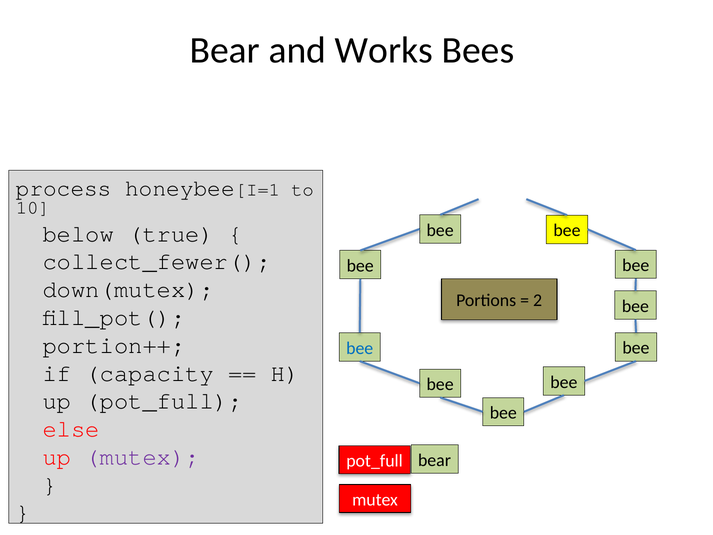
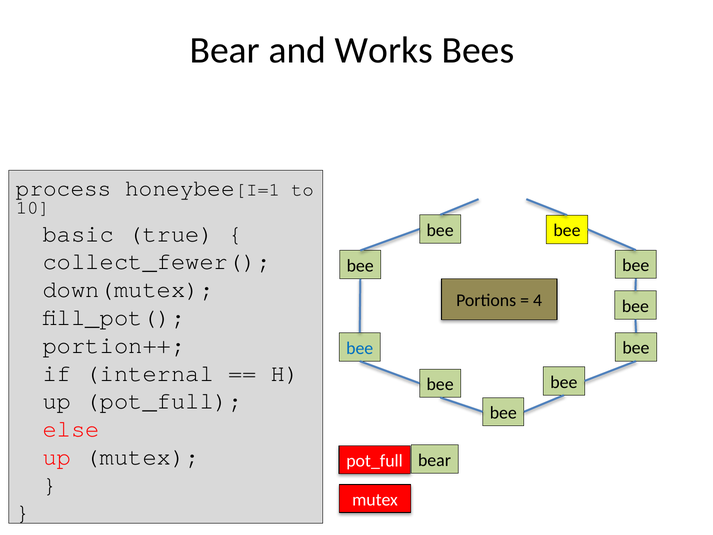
below: below -> basic (78, 234)
2: 2 -> 4 (538, 300)
capacity: capacity -> internal (150, 373)
mutex colour: purple -> black (143, 457)
